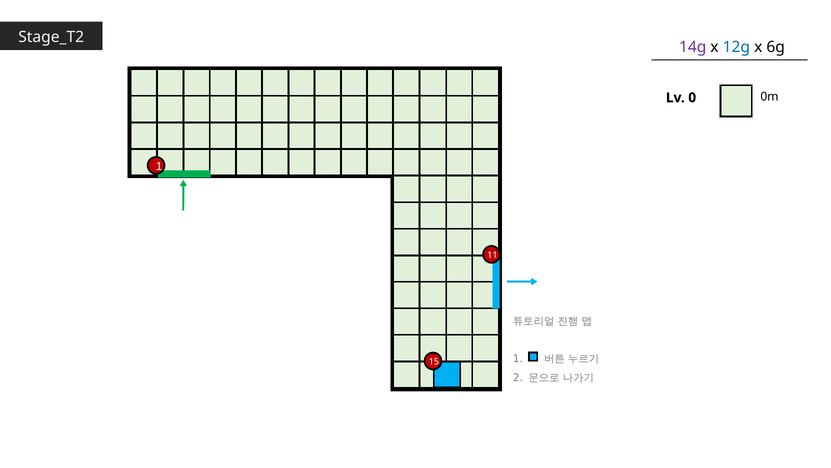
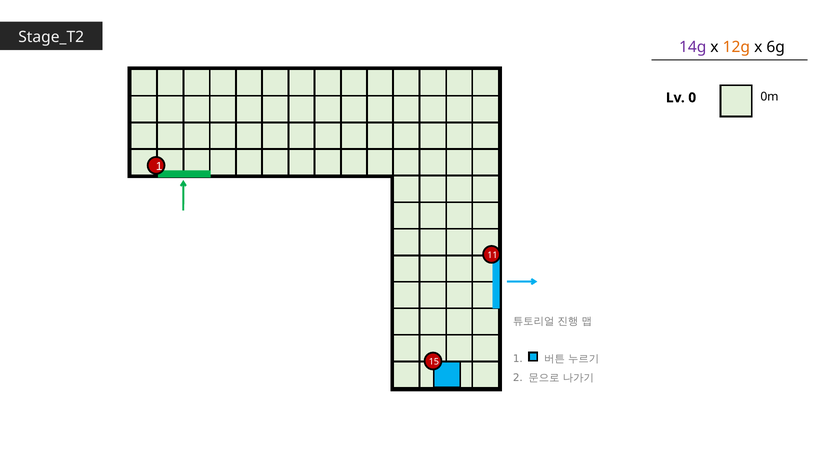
12g colour: blue -> orange (736, 47)
